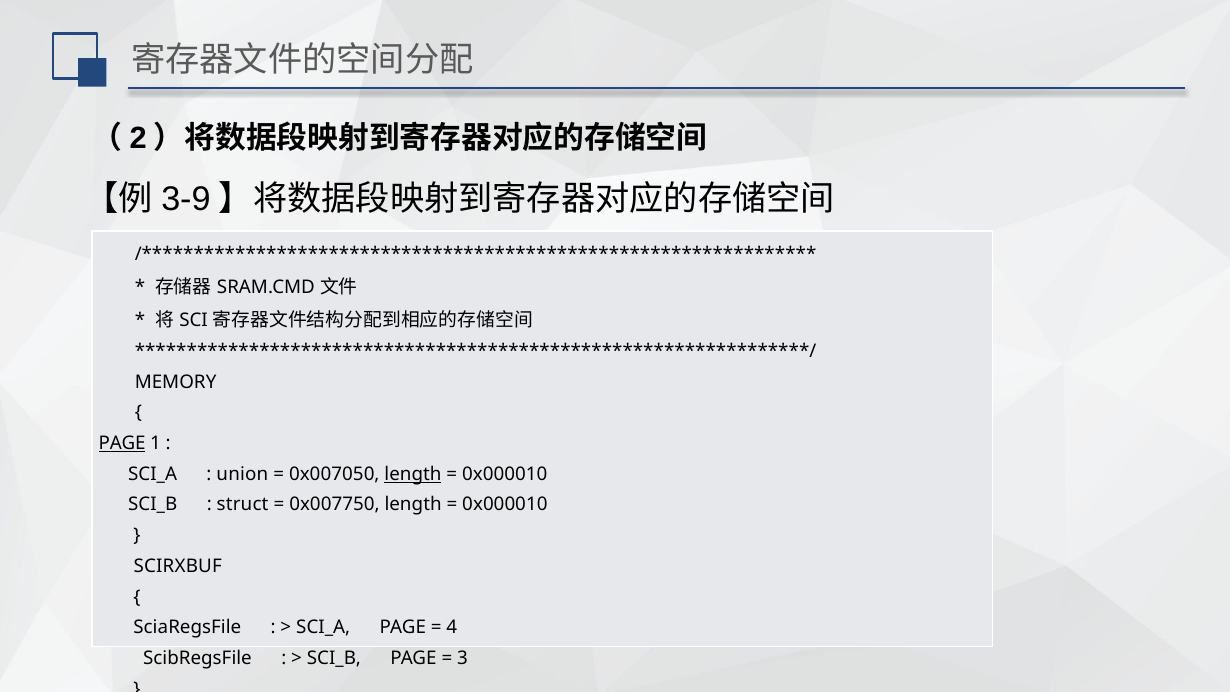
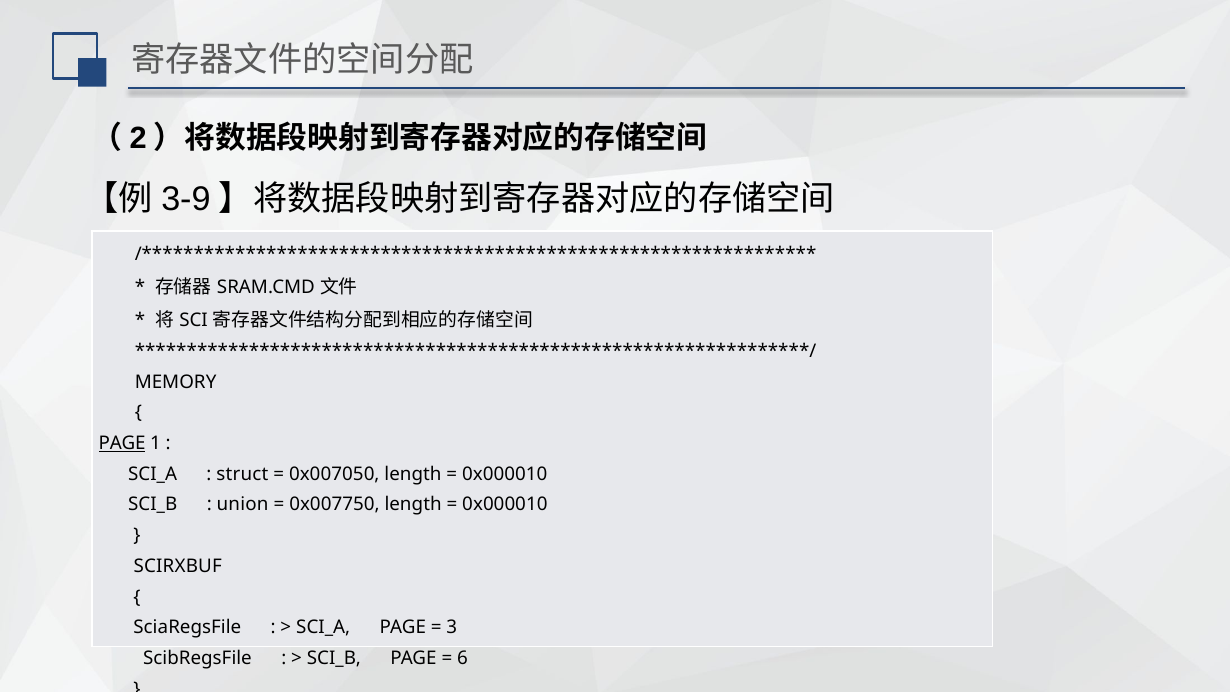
union: union -> struct (242, 474)
length underline: present -> none (413, 474)
struct: struct -> union (243, 505)
4: 4 -> 3 (452, 627)
3: 3 -> 6 (462, 658)
